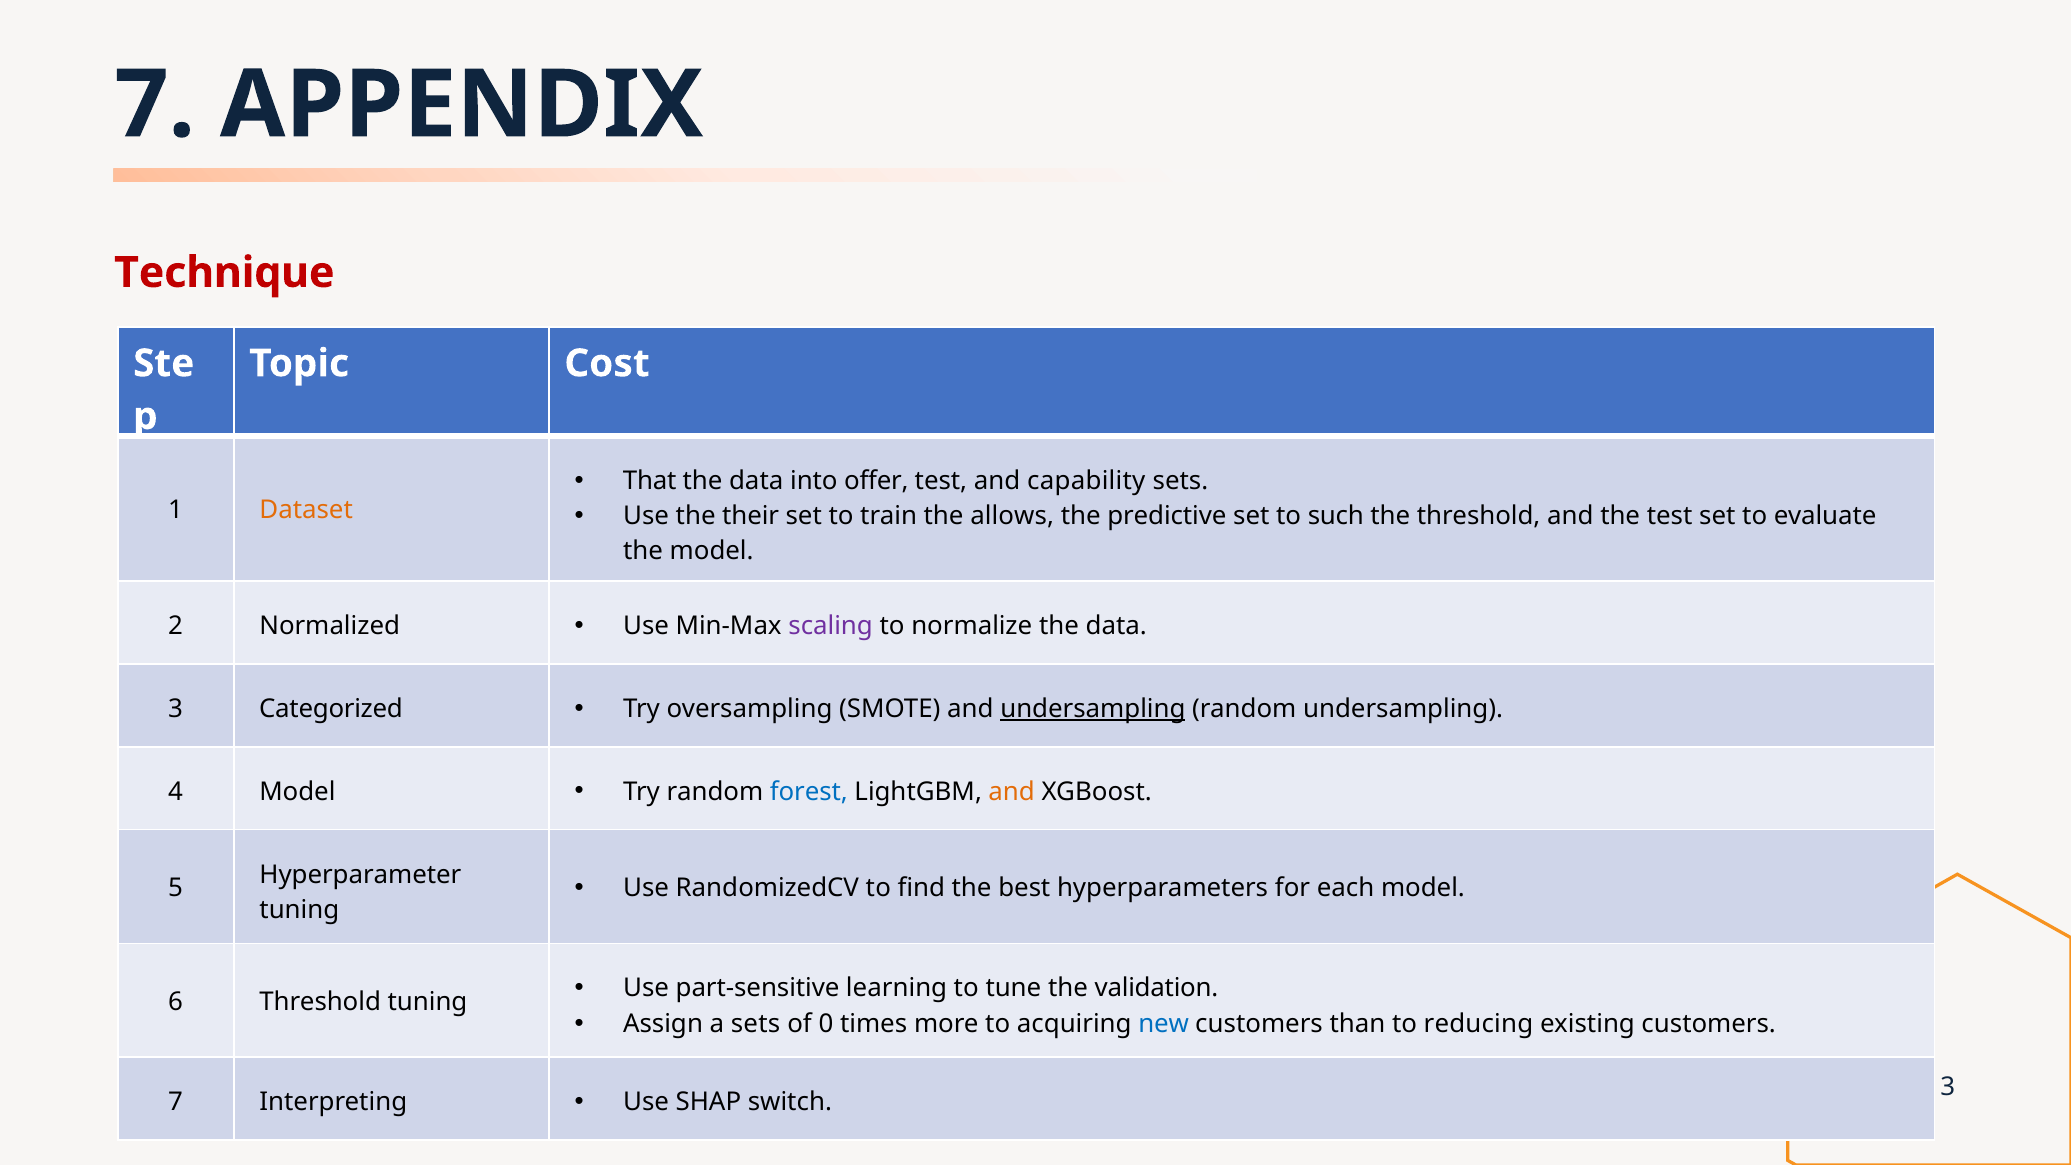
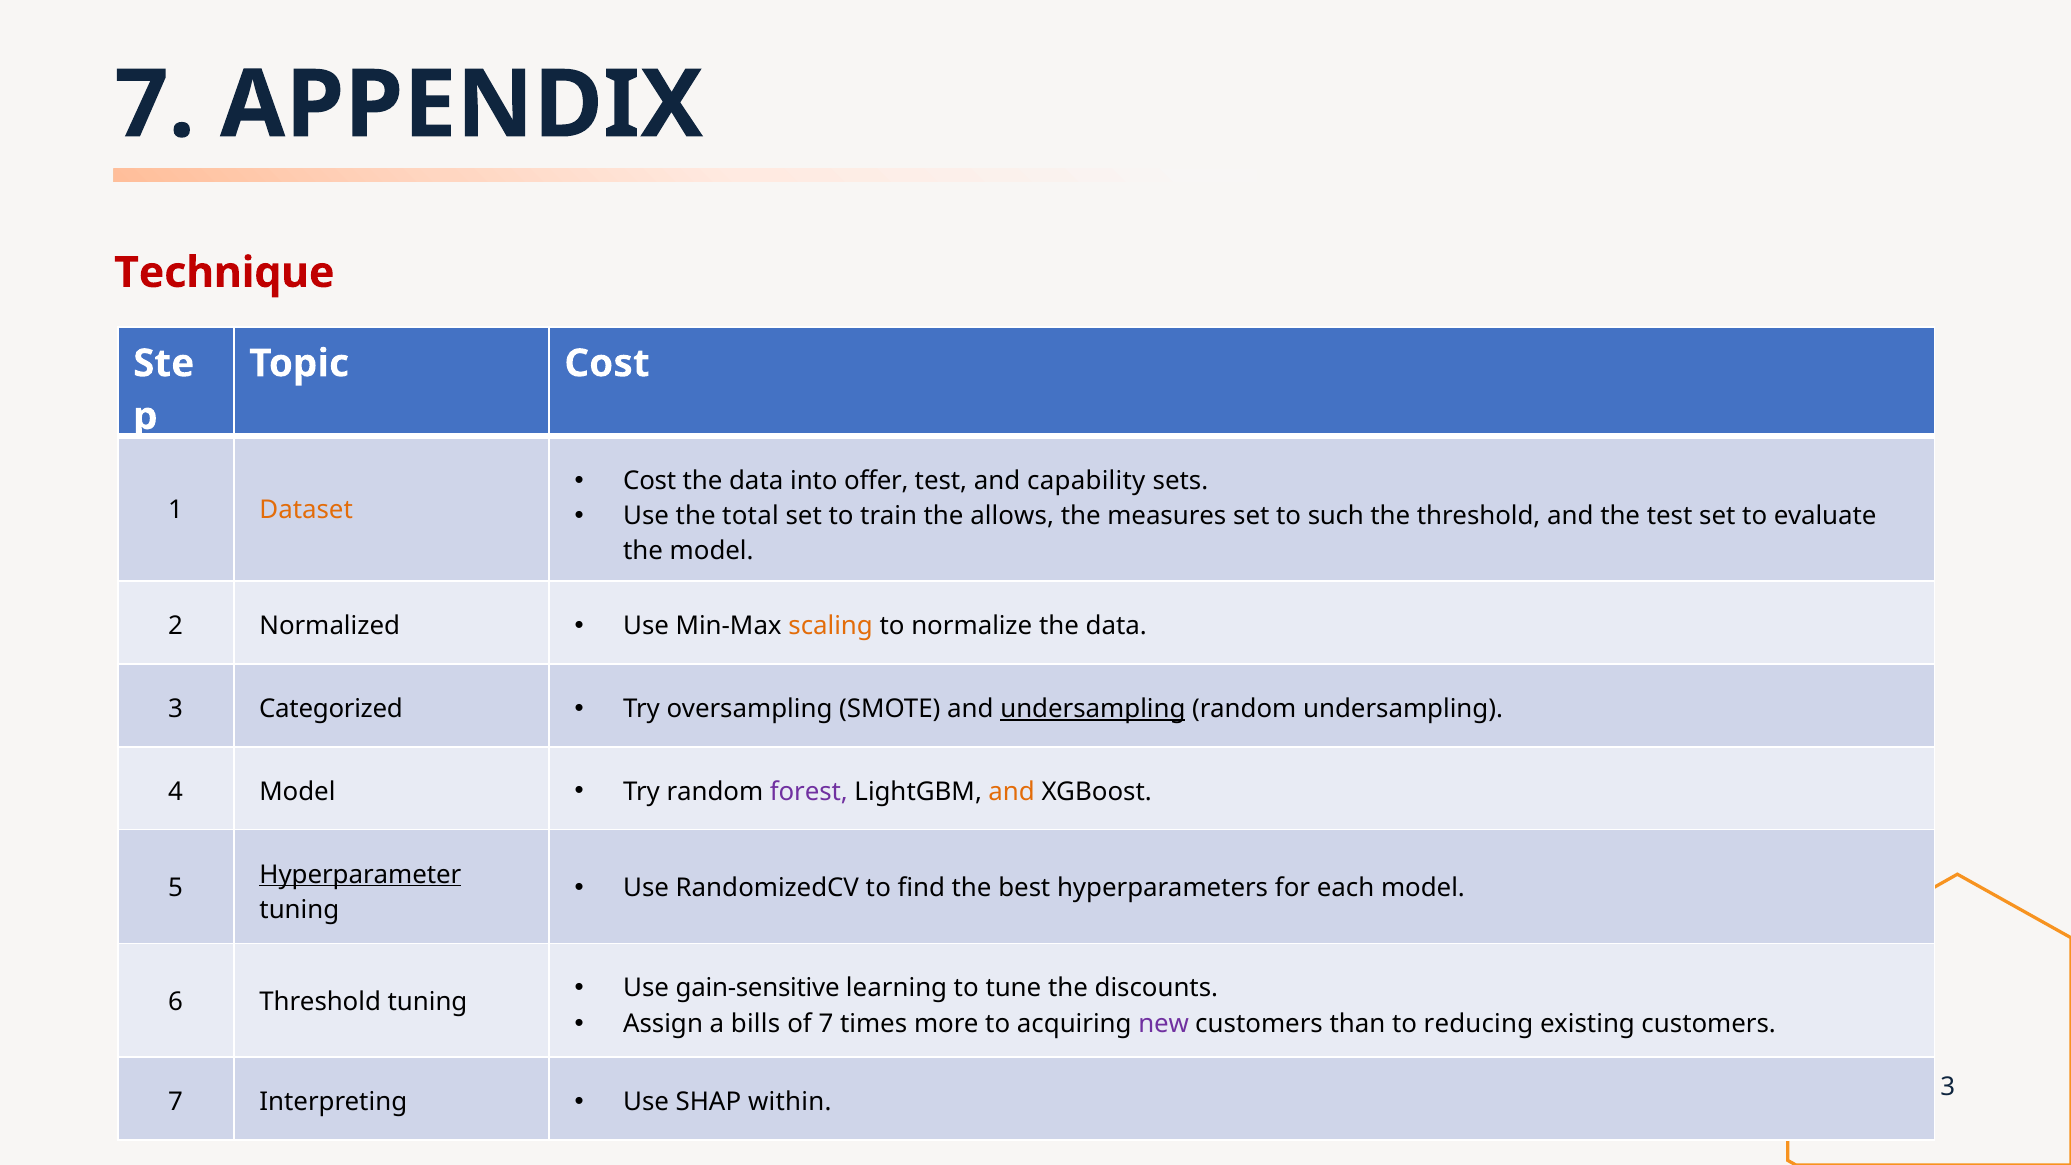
That: That -> Cost (650, 481)
their: their -> total (750, 516)
predictive: predictive -> measures (1167, 516)
scaling colour: purple -> orange (831, 626)
forest colour: blue -> purple (809, 792)
Hyperparameter underline: none -> present (360, 874)
part-sensitive: part-sensitive -> gain-sensitive (758, 988)
validation: validation -> discounts (1156, 988)
a sets: sets -> bills (756, 1024)
of 0: 0 -> 7 (826, 1024)
new colour: blue -> purple (1164, 1024)
switch: switch -> within (790, 1102)
